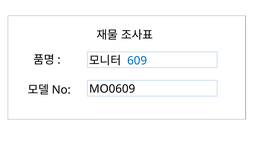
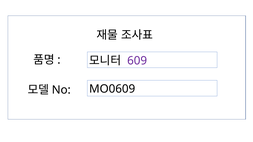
609 colour: blue -> purple (137, 61)
